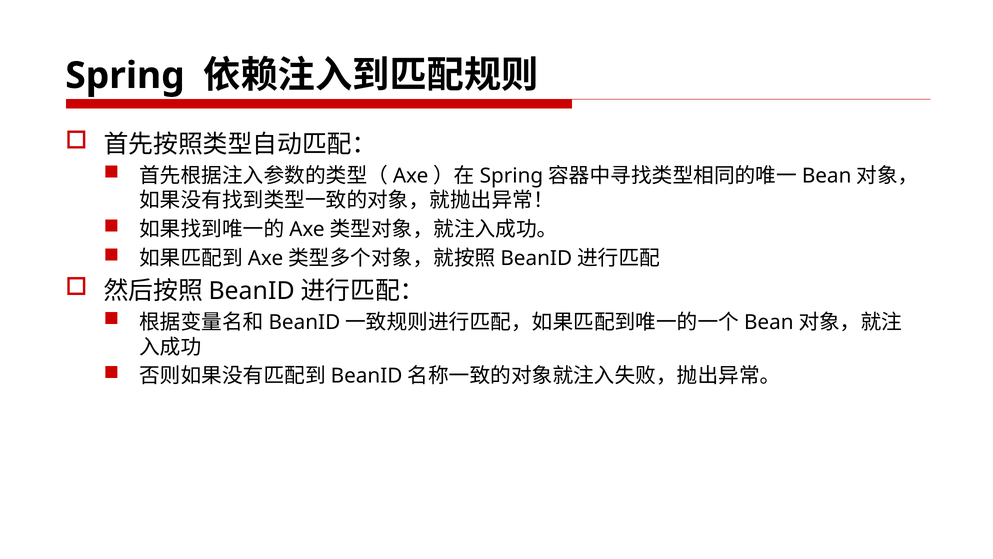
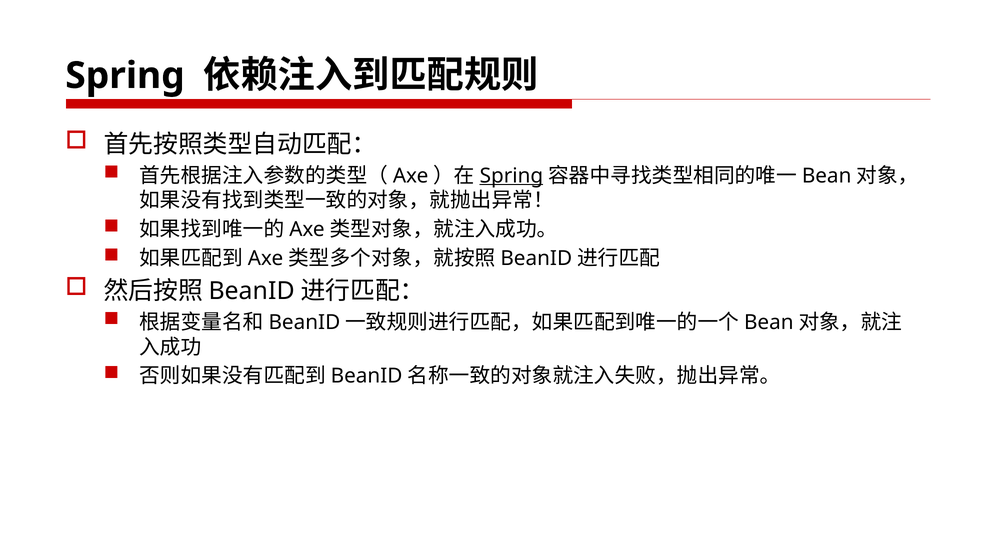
Spring underline: none -> present (511, 176)
